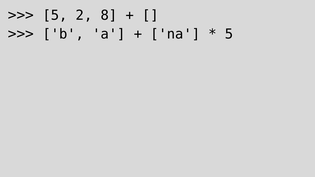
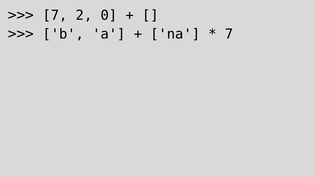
5: 5 -> 7 (55, 15)
8: 8 -> 0 (109, 15)
5: 5 -> 7 (229, 34)
